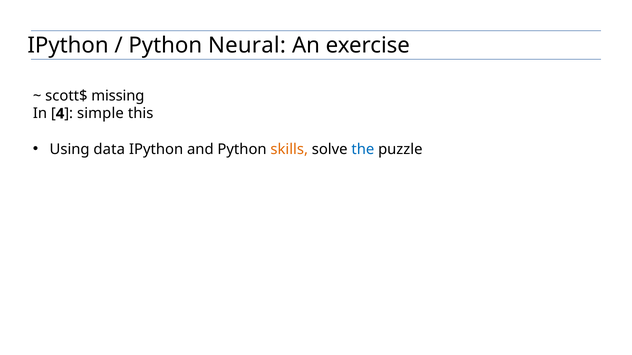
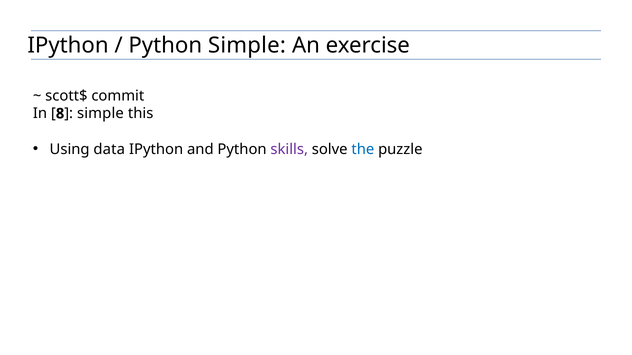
Python Neural: Neural -> Simple (247, 45)
missing: missing -> commit (118, 96)
4: 4 -> 8 (60, 114)
skills colour: orange -> purple (289, 149)
